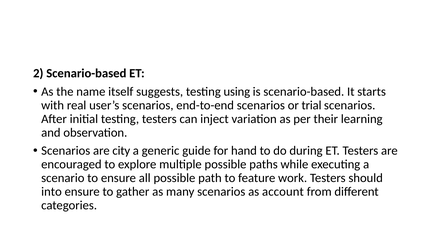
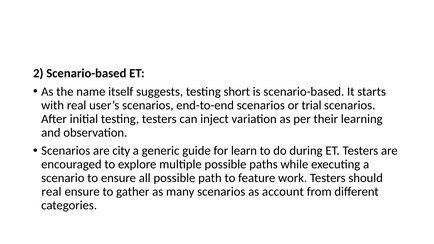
using: using -> short (237, 92)
hand: hand -> learn (244, 151)
into: into -> real (51, 192)
